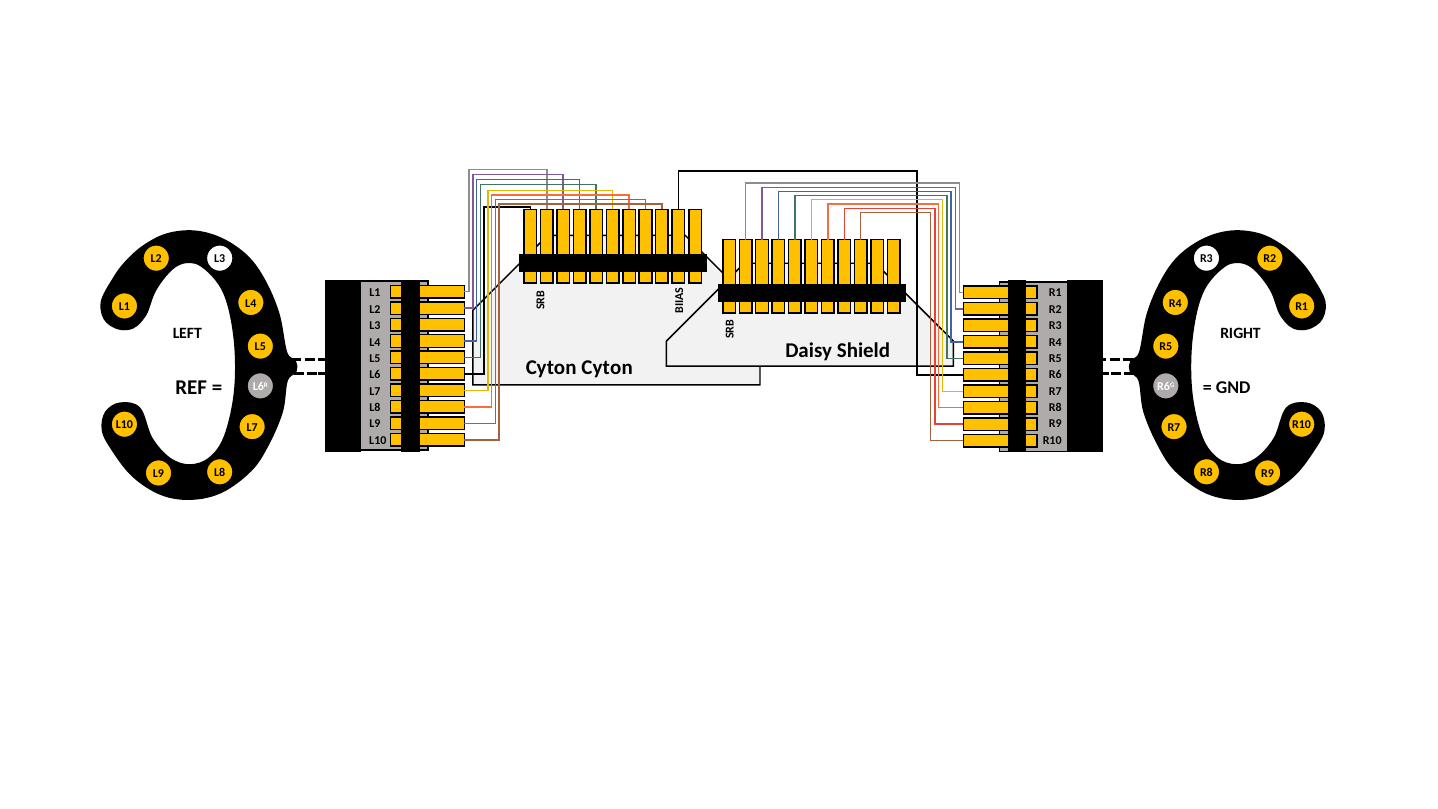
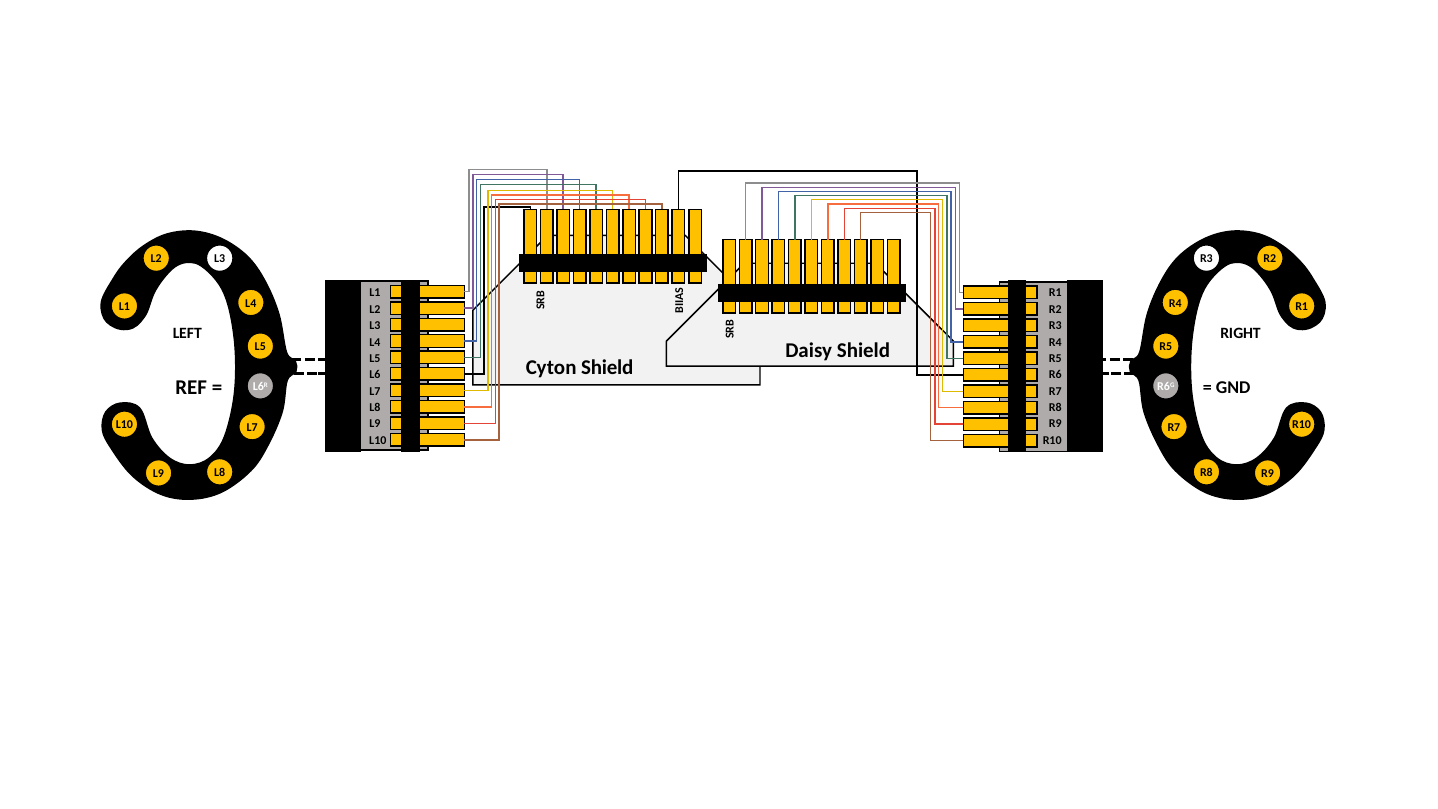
Cyton Cyton: Cyton -> Shield (607, 367)
